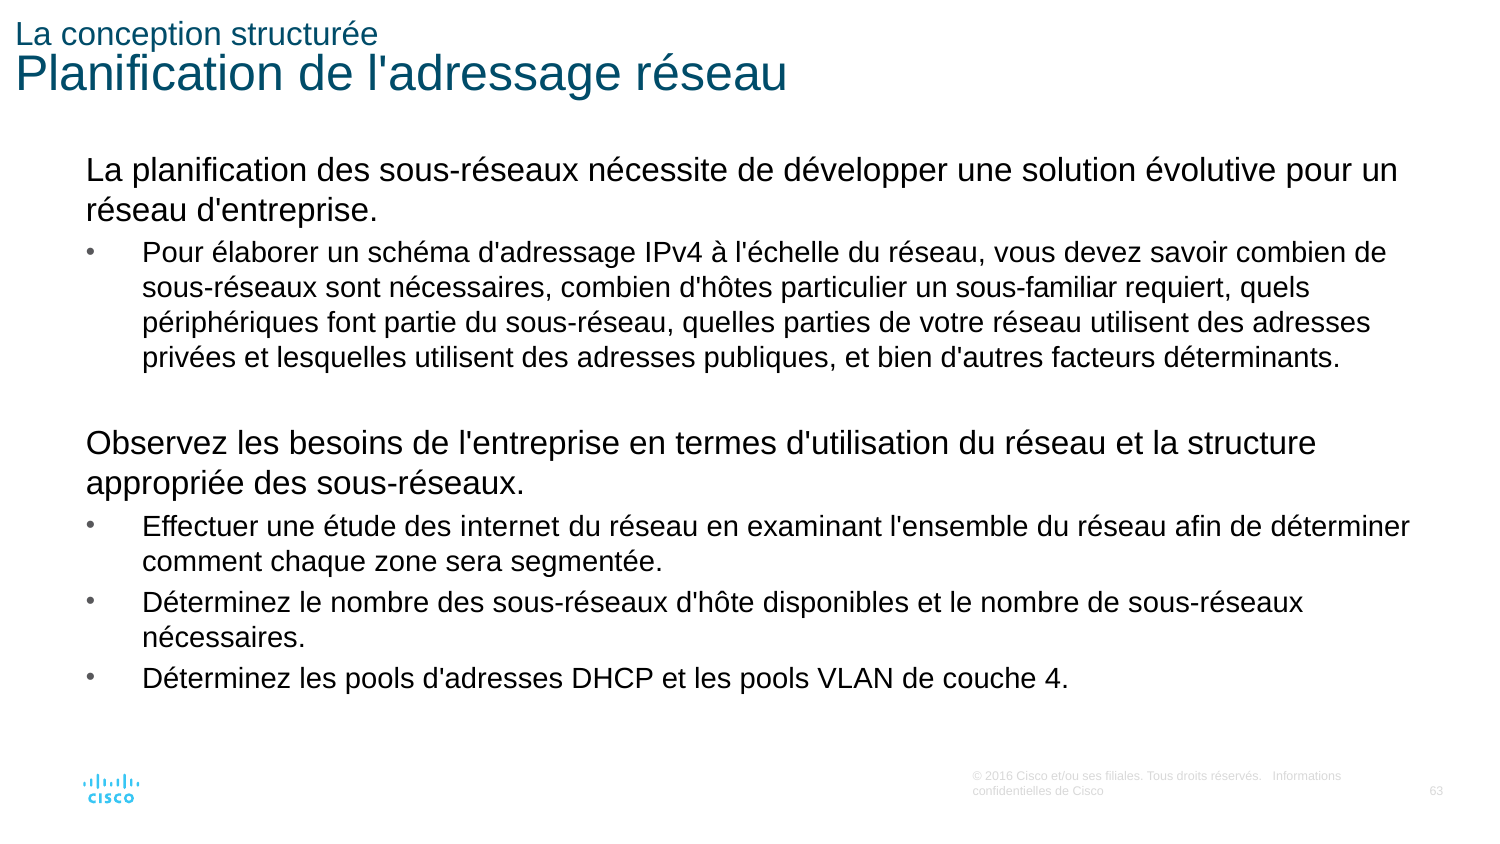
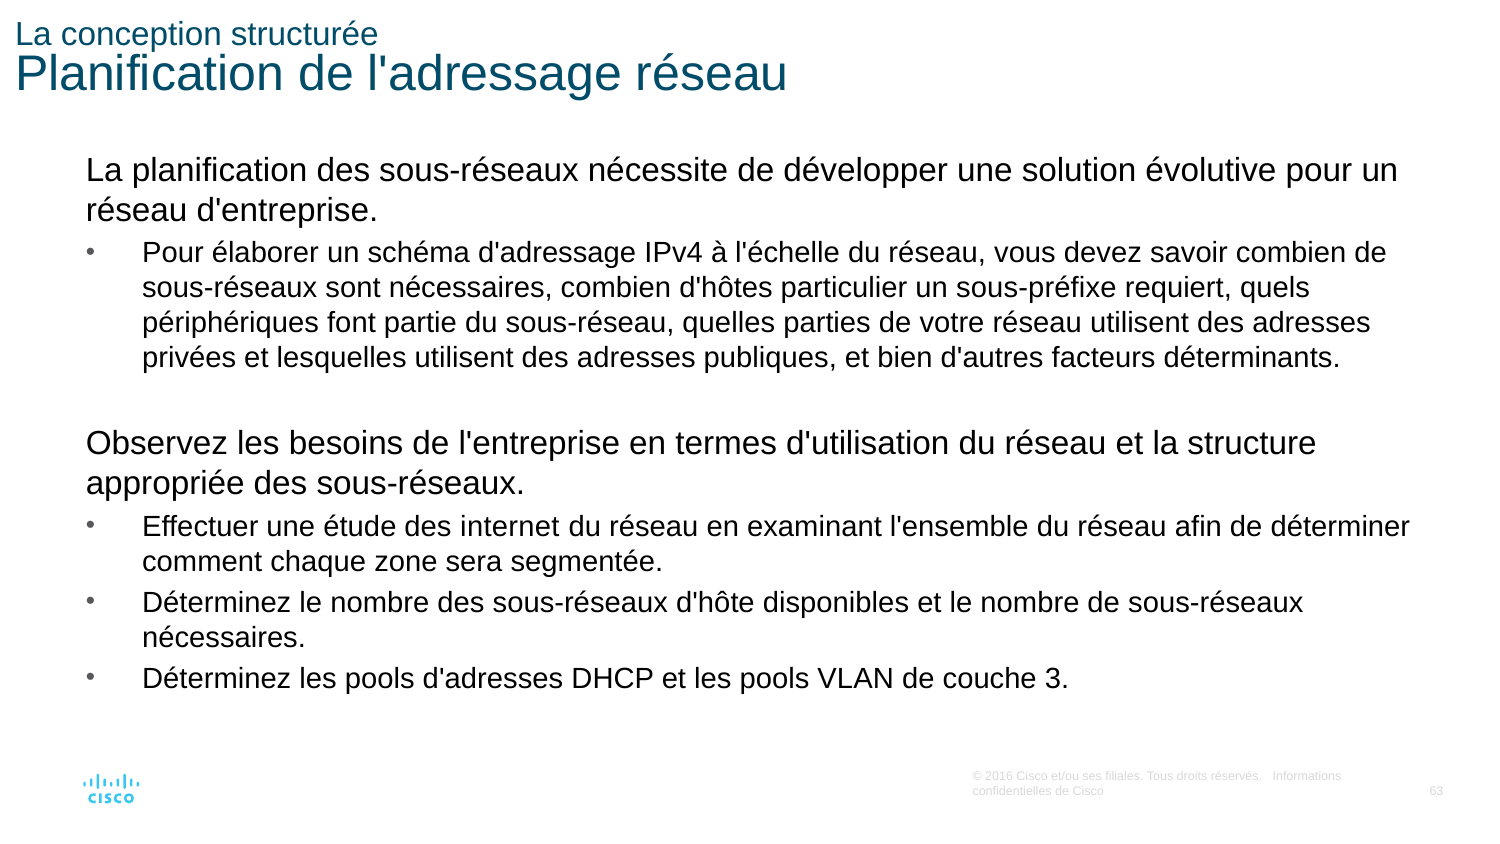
sous-familiar: sous-familiar -> sous-préfixe (1036, 288)
4: 4 -> 3 (1057, 678)
